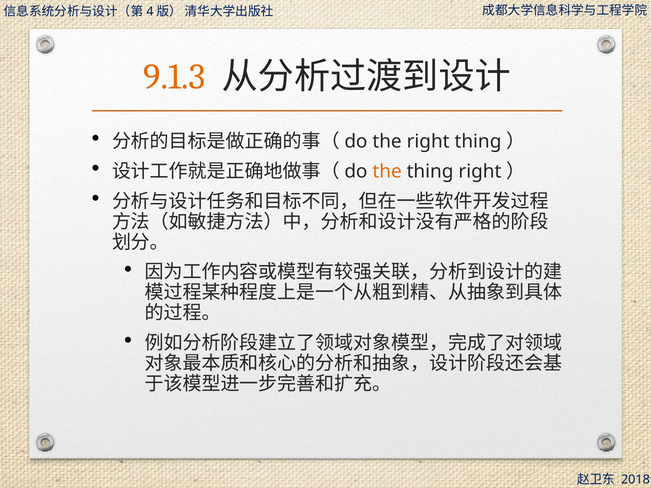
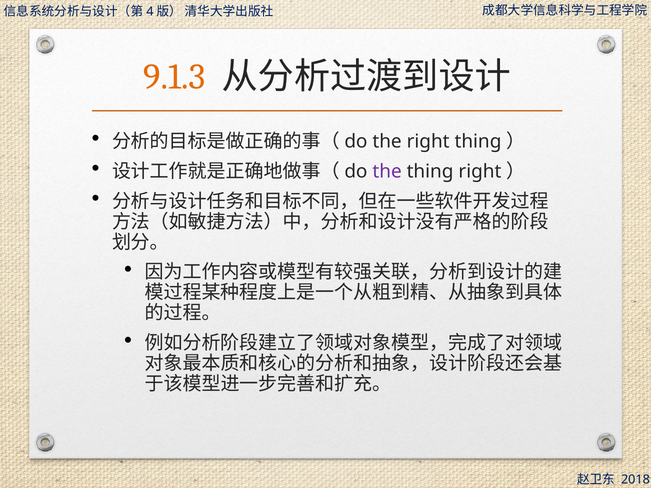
the colour: orange -> purple (387, 171)
